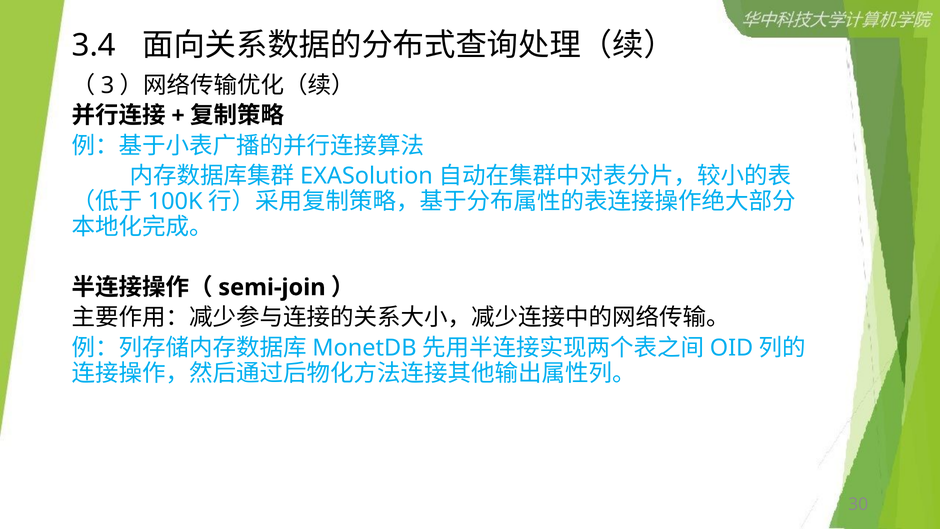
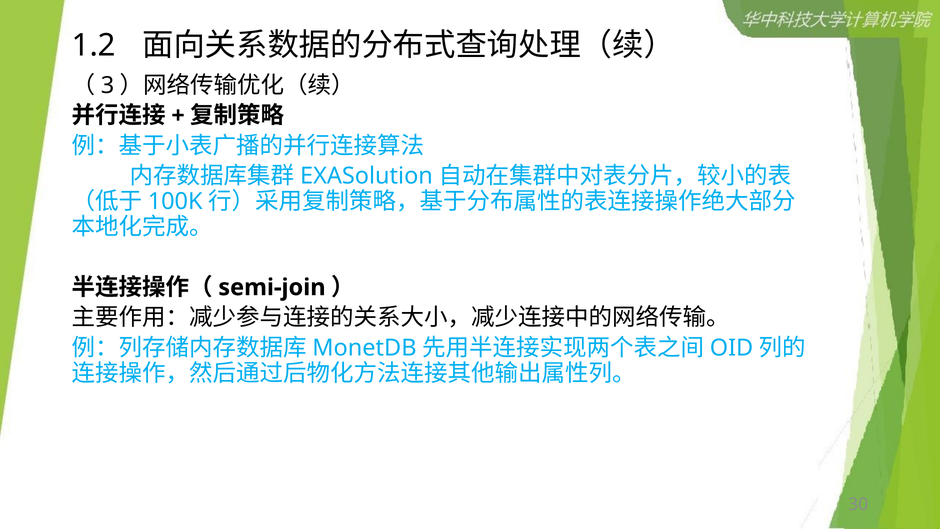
3.4: 3.4 -> 1.2 (94, 45)
